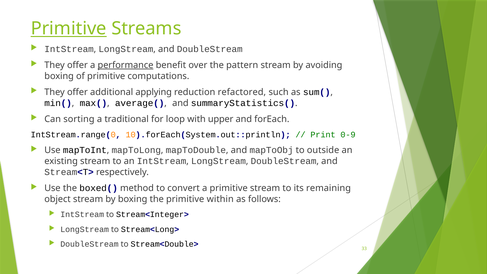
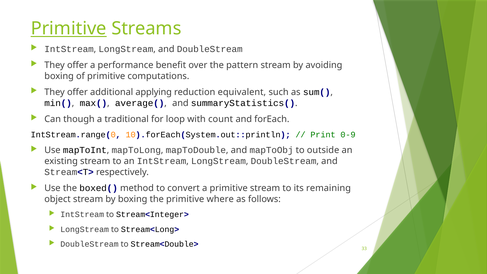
performance underline: present -> none (126, 65)
refactored: refactored -> equivalent (242, 92)
sorting: sorting -> though (79, 119)
upper: upper -> count (221, 119)
within: within -> where (220, 199)
